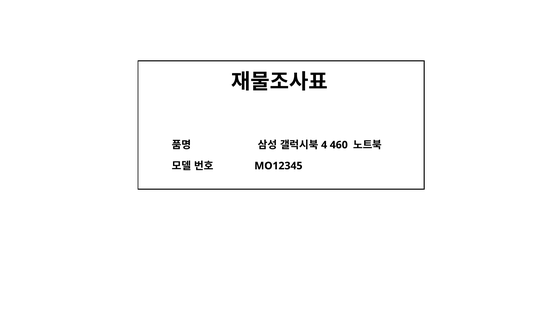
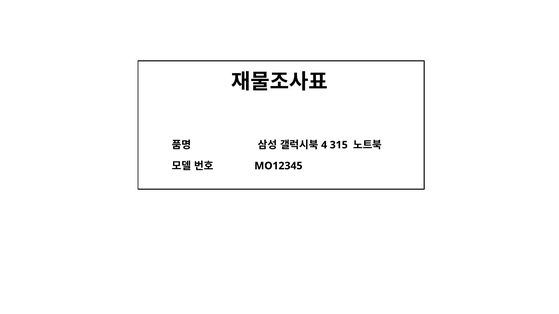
460: 460 -> 315 (339, 145)
